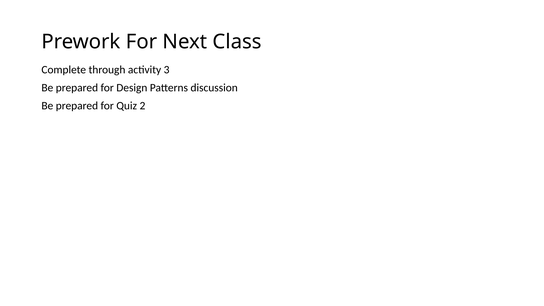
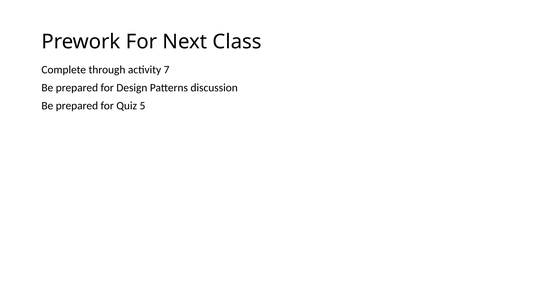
3: 3 -> 7 (167, 70)
2: 2 -> 5 (142, 106)
